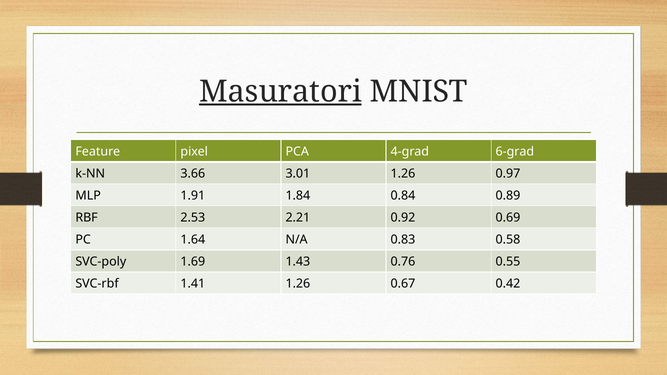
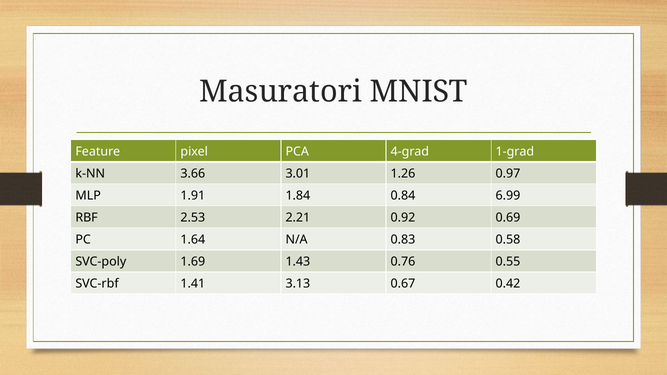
Masuratori underline: present -> none (280, 92)
6-grad: 6-grad -> 1-grad (515, 152)
0.89: 0.89 -> 6.99 (508, 196)
1.41 1.26: 1.26 -> 3.13 (298, 284)
